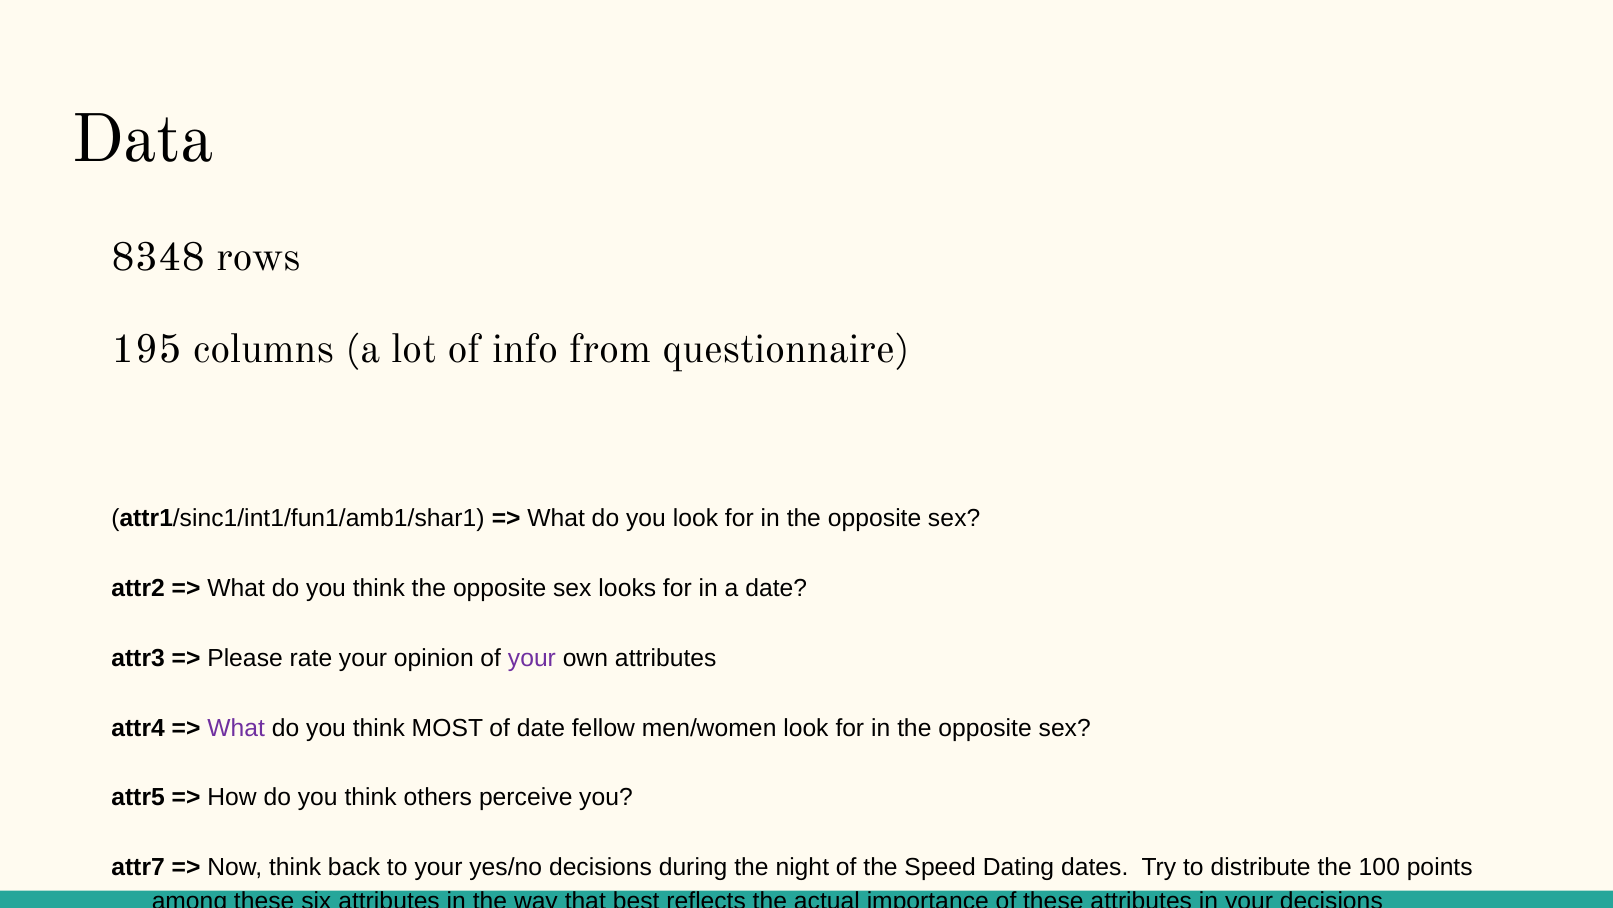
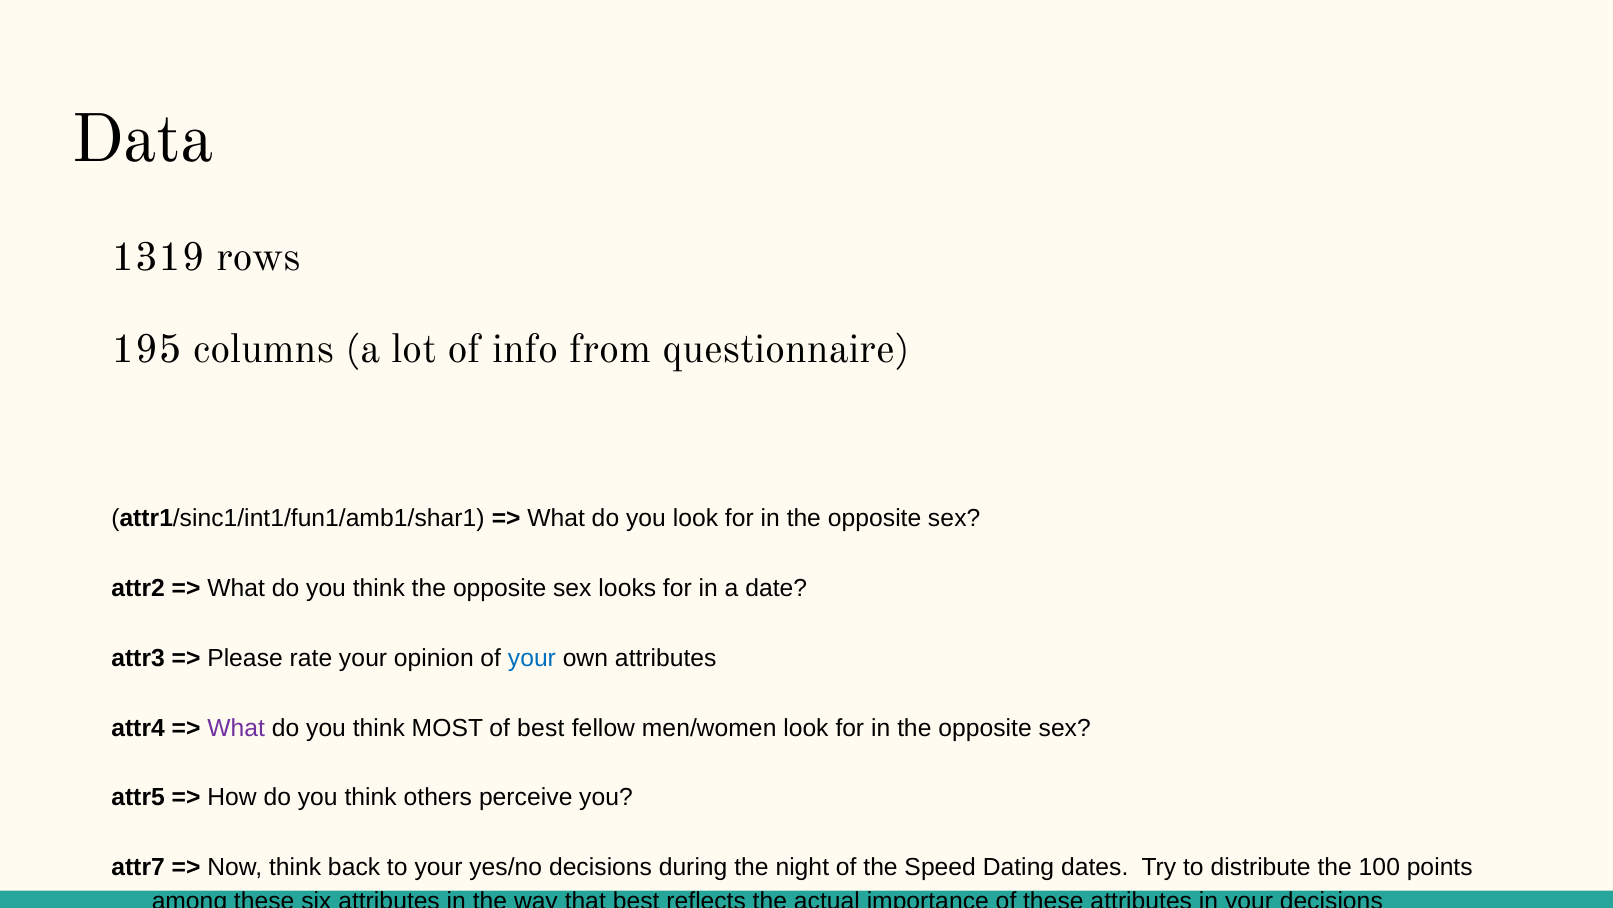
8348: 8348 -> 1319 (158, 257)
your colour: purple -> blue (532, 658)
of date: date -> best (541, 727)
